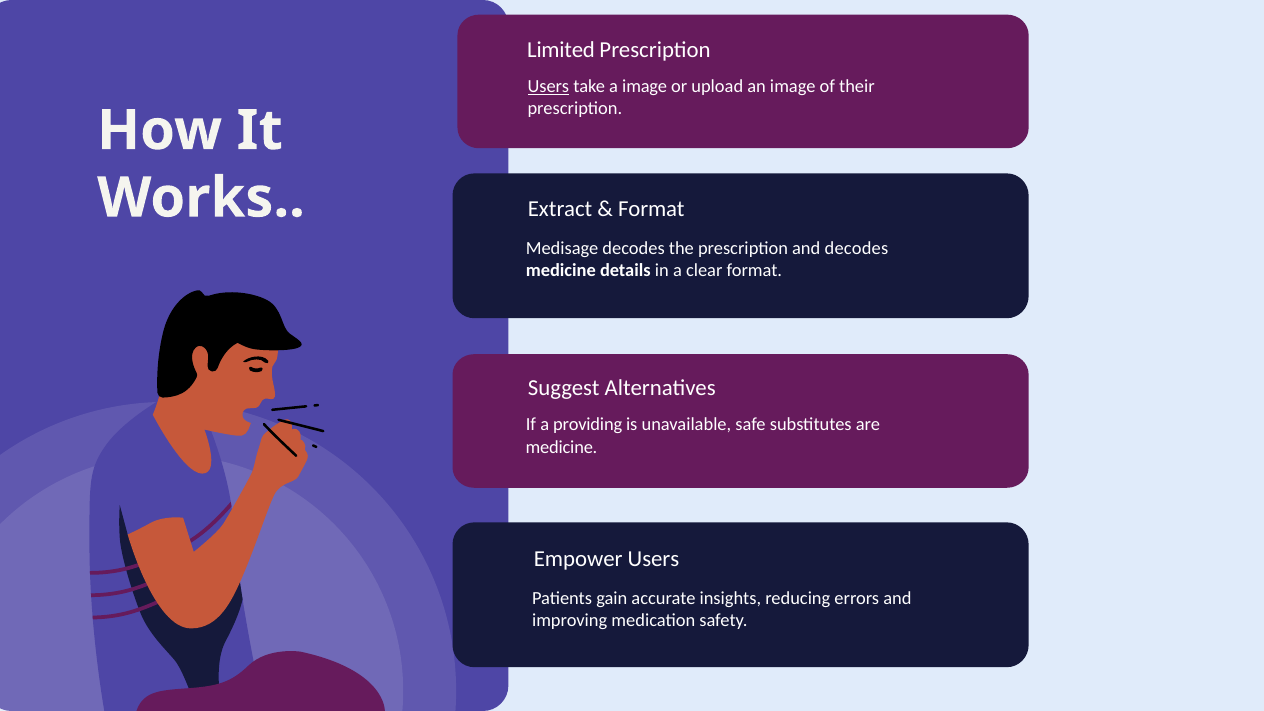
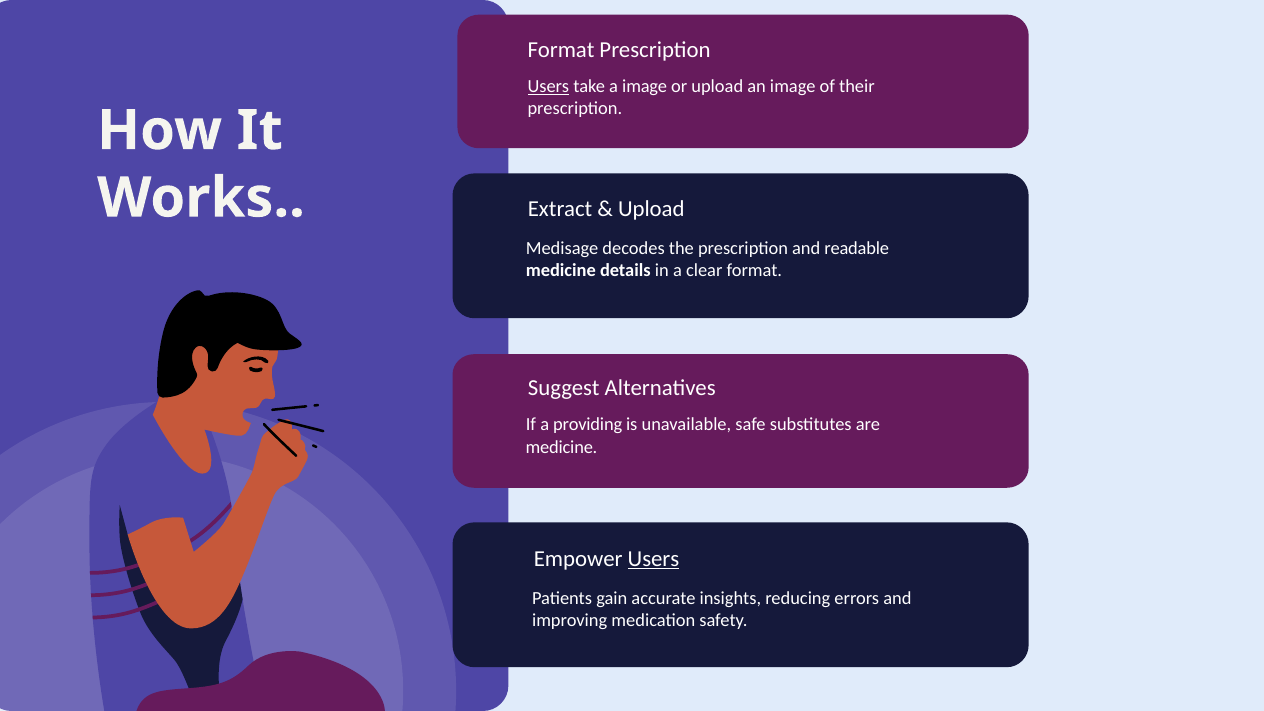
Limited: Limited -> Format (561, 50)
Format: Format -> Upload (651, 209)
and decodes: decodes -> readable (857, 249)
Users underline: none -> present (653, 559)
